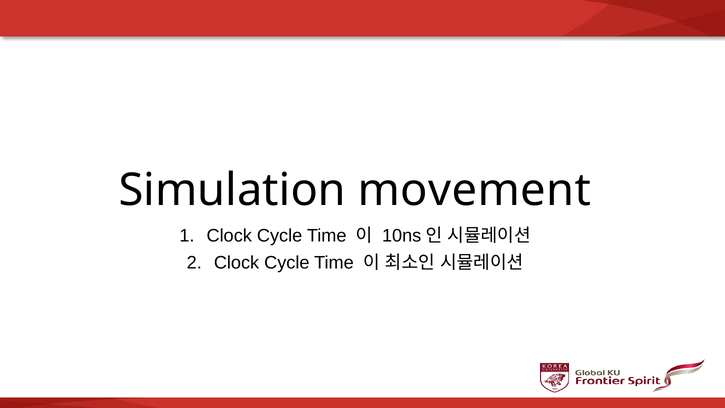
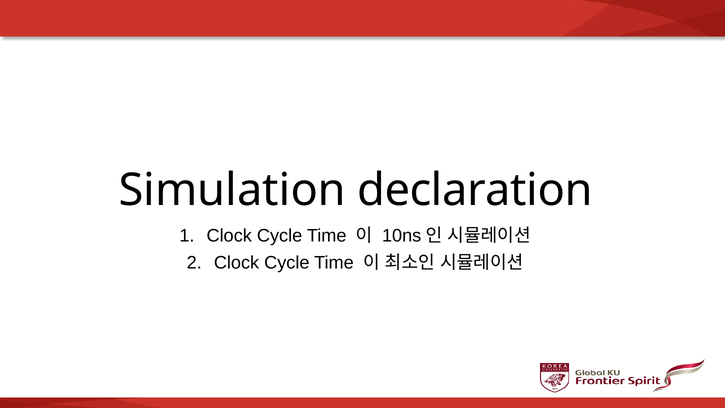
movement: movement -> declaration (475, 190)
